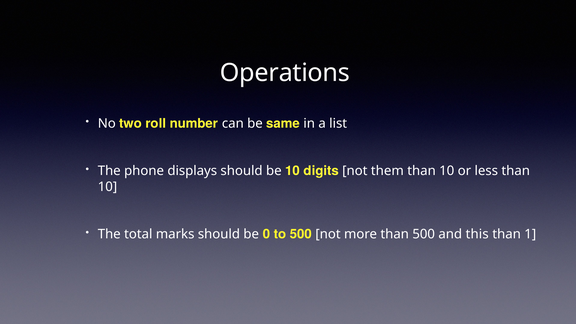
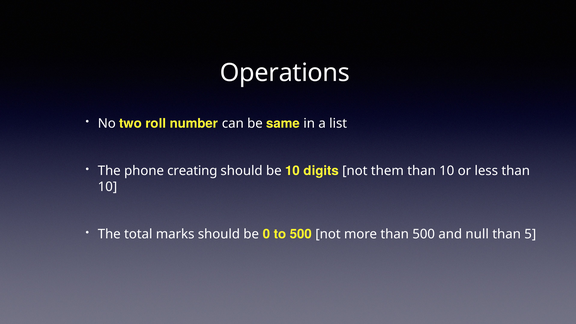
displays: displays -> creating (192, 171)
this: this -> null (477, 234)
1: 1 -> 5 (530, 234)
